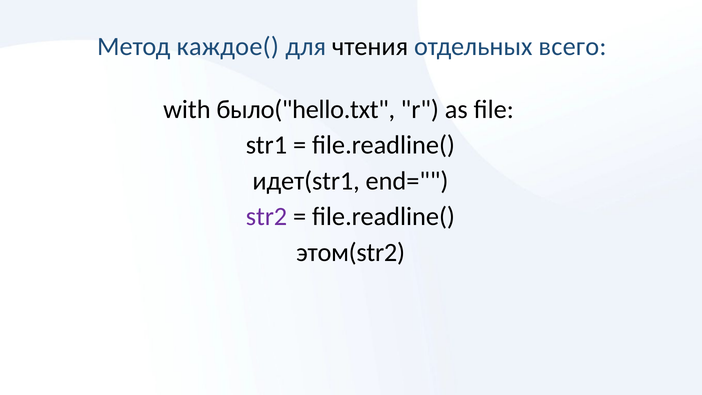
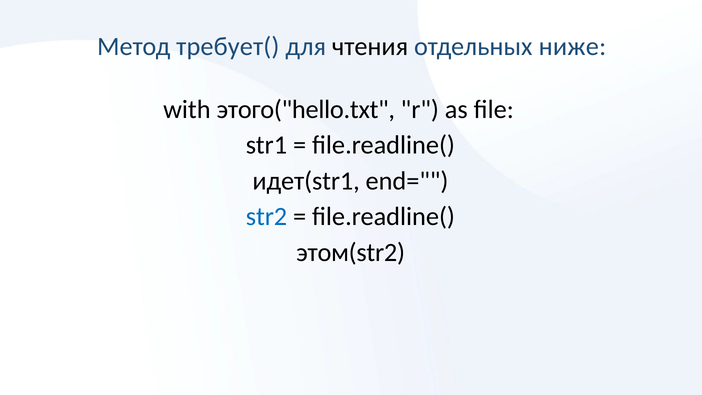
каждое(: каждое( -> требует( (228, 47)
всего: всего -> ниже (572, 47)
было("hello.txt: было("hello.txt -> этого("hello.txt (306, 109)
str2 colour: purple -> blue (267, 217)
